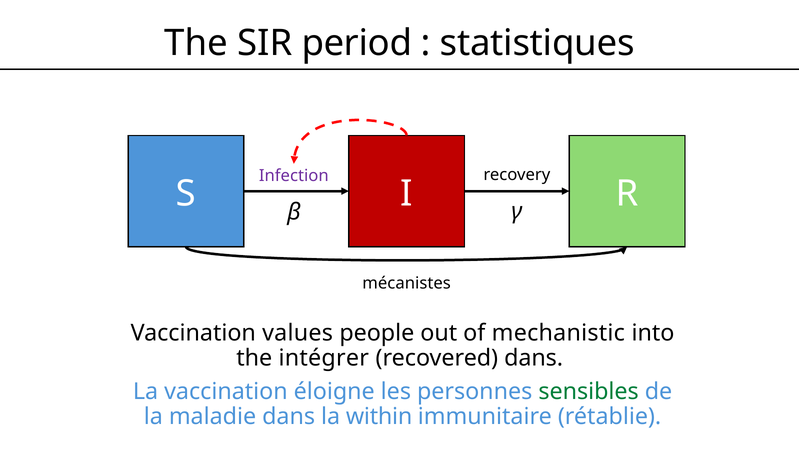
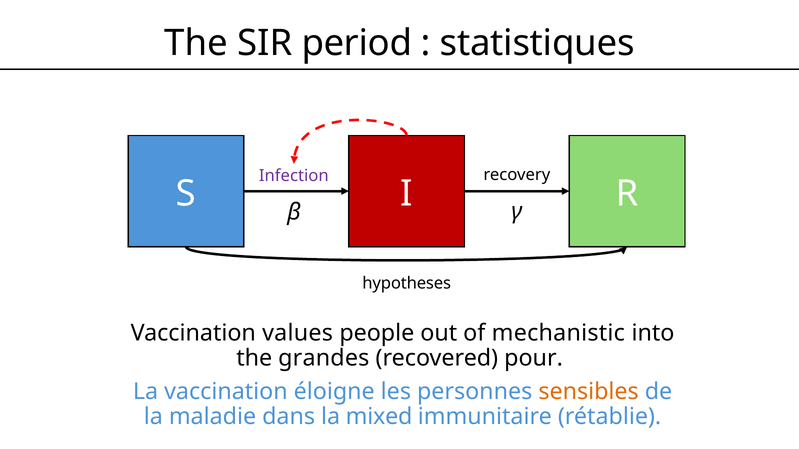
mécanistes: mécanistes -> hypotheses (407, 283)
intégrer: intégrer -> grandes (324, 358)
recovered dans: dans -> pour (534, 358)
sensibles colour: green -> orange (589, 392)
within: within -> mixed (379, 417)
